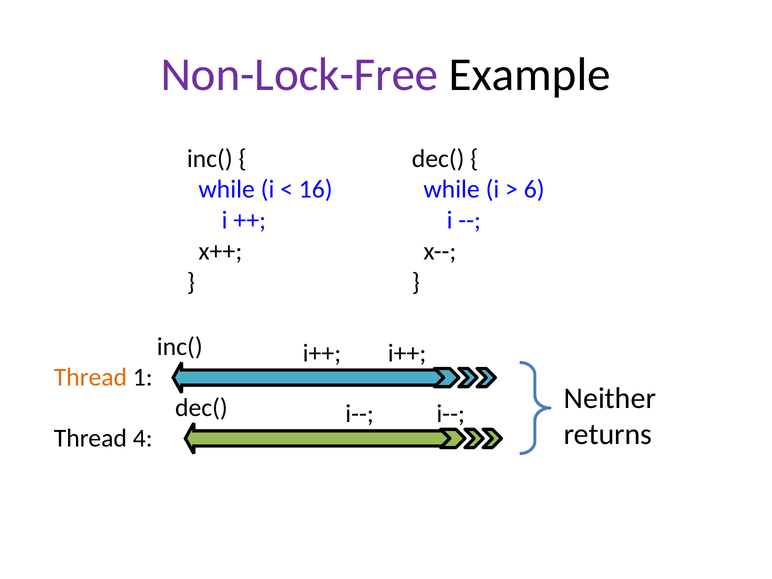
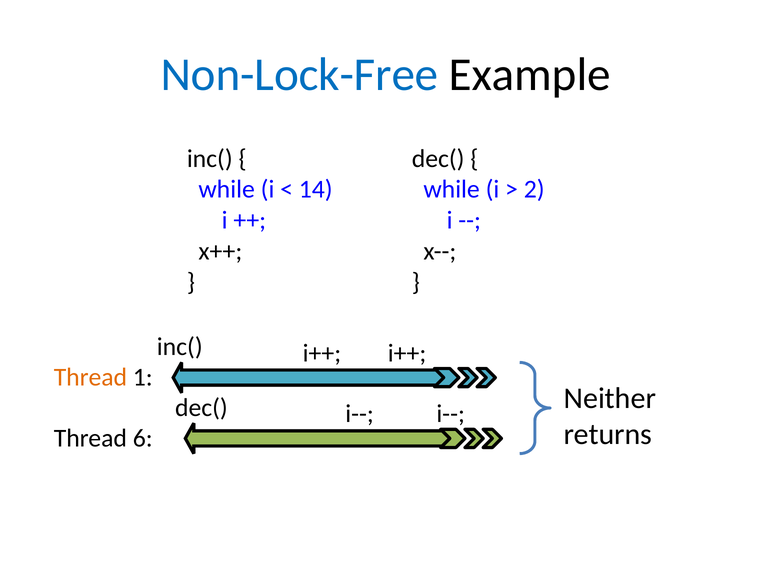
Non-Lock-Free colour: purple -> blue (299, 75)
16: 16 -> 14 (316, 189)
6: 6 -> 2 (534, 189)
4: 4 -> 6 (143, 438)
